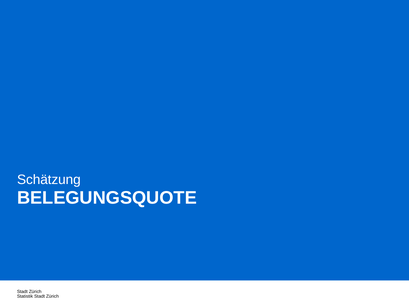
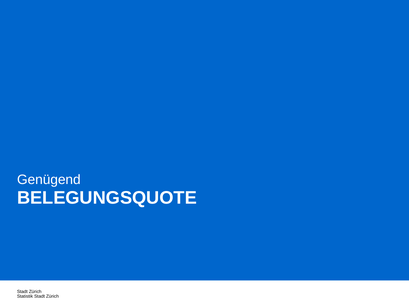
Schätzung: Schätzung -> Genügend (49, 180)
